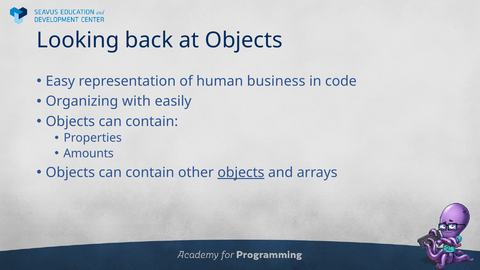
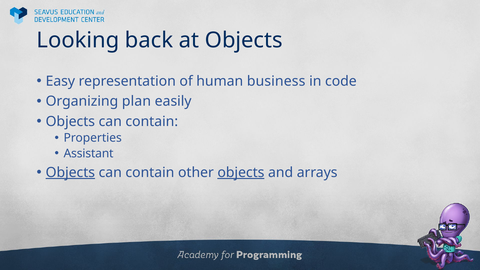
with: with -> plan (136, 101)
Amounts: Amounts -> Assistant (89, 153)
Objects underline: none -> present (70, 172)
